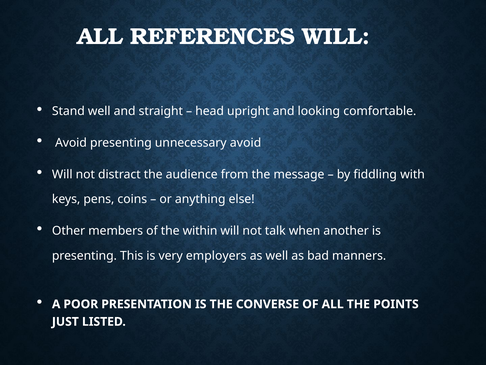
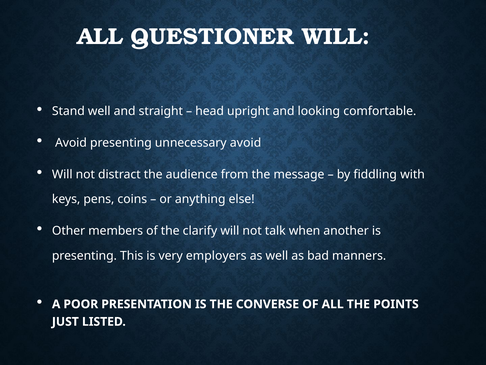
REFERENCES: REFERENCES -> QUESTIONER (212, 37)
within: within -> clarify (200, 231)
